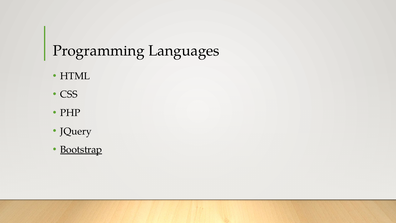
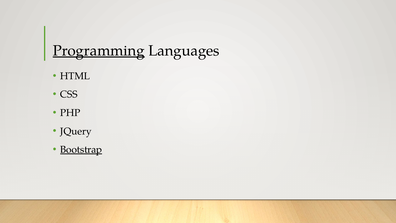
Programming underline: none -> present (99, 51)
